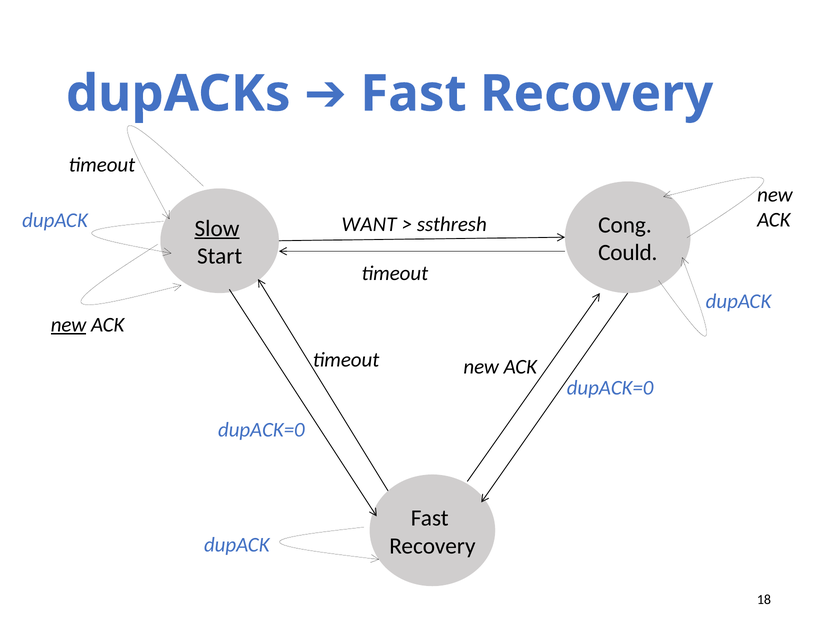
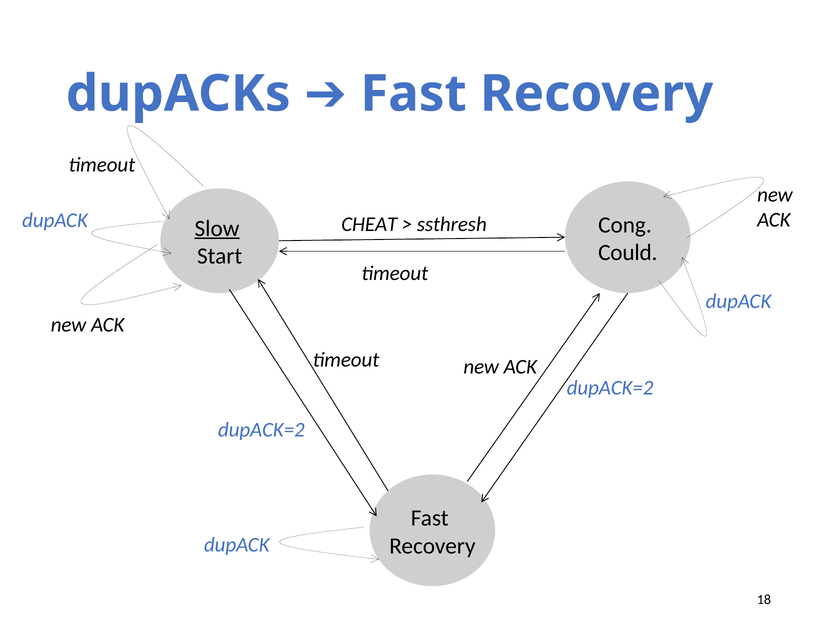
WANT: WANT -> CHEAT (369, 224)
new underline: present -> none (69, 325)
dupACK=0: dupACK=0 -> dupACK=2 (610, 388)
dupACK=0: dupACK=0 -> dupACK=2 (261, 430)
